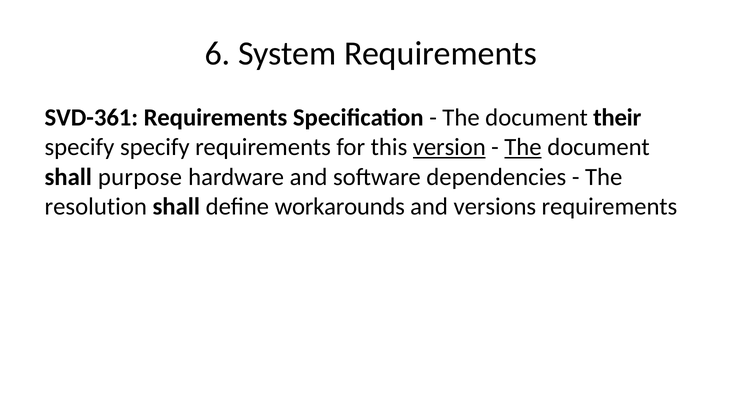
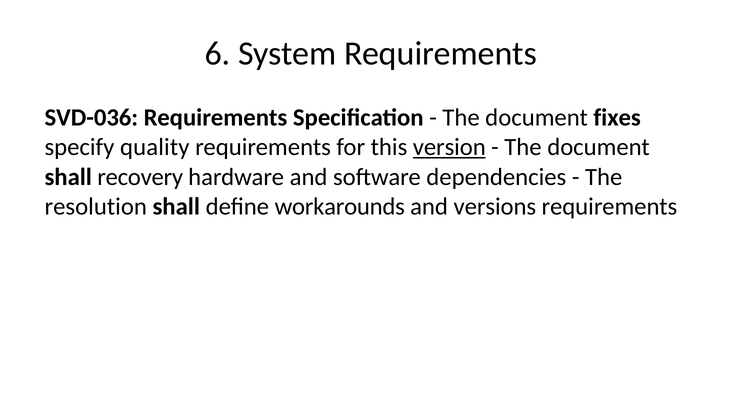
SVD-361: SVD-361 -> SVD-036 (91, 118)
their: their -> fixes (617, 118)
specify specify: specify -> quality (155, 147)
The underline: present -> none (523, 147)
purpose: purpose -> recovery (140, 177)
